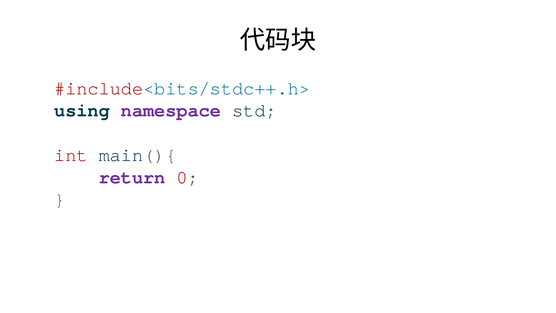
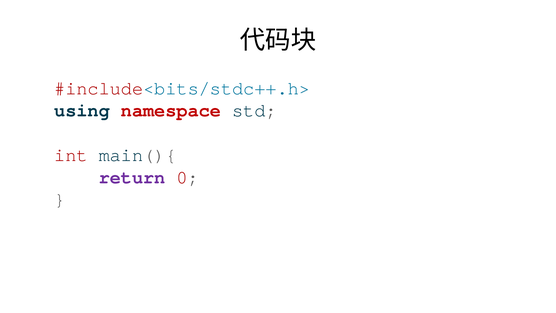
namespace colour: purple -> red (171, 110)
